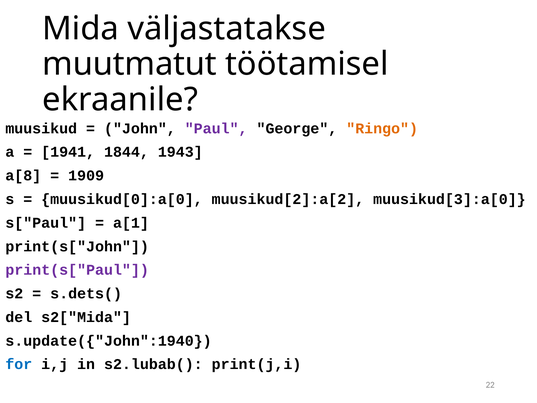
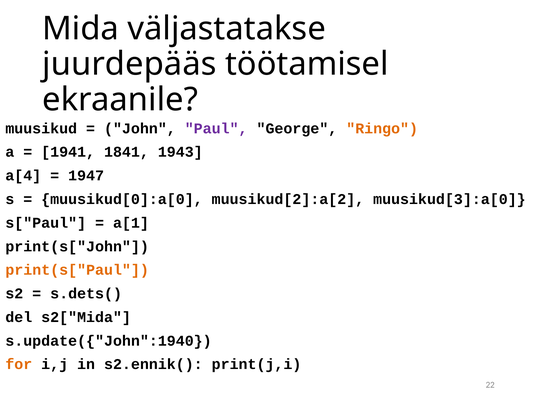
muutmatut: muutmatut -> juurdepääs (129, 64)
1844: 1844 -> 1841 (126, 152)
a[8: a[8 -> a[4 (23, 176)
1909: 1909 -> 1947 (86, 176)
print(s["Paul colour: purple -> orange (77, 270)
for colour: blue -> orange (19, 364)
s2.lubab(: s2.lubab( -> s2.ennik( (153, 364)
